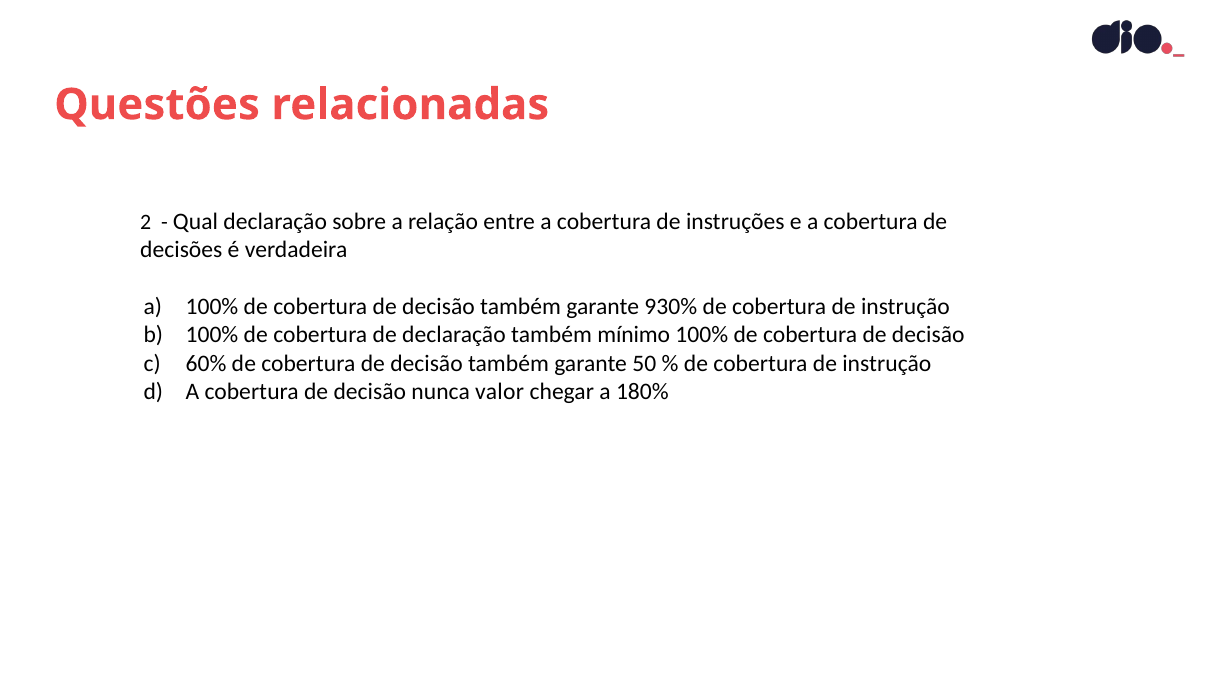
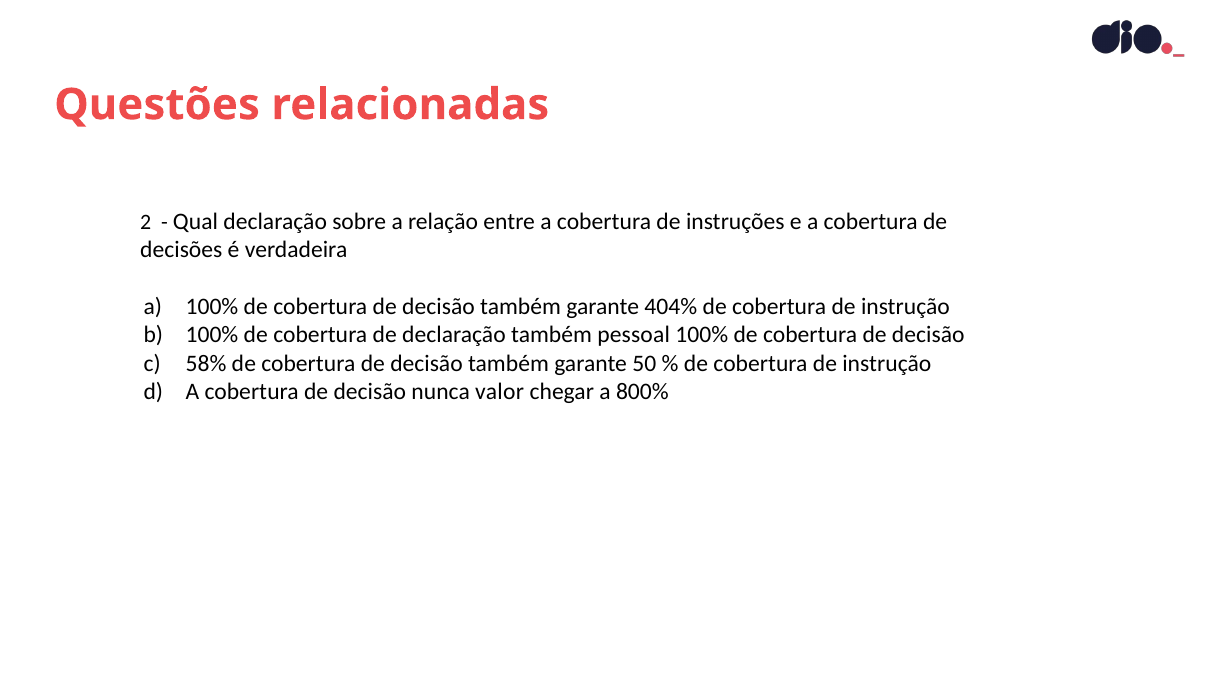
930%: 930% -> 404% (671, 306)
mínimo: mínimo -> pessoal (634, 335)
60%: 60% -> 58% (206, 363)
180%: 180% -> 800% (642, 392)
